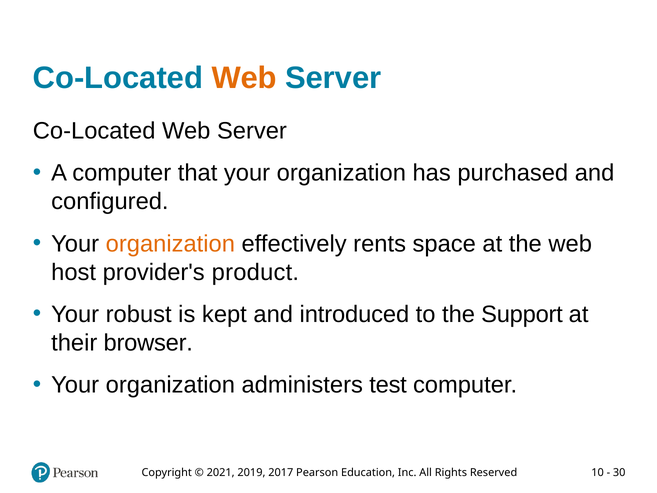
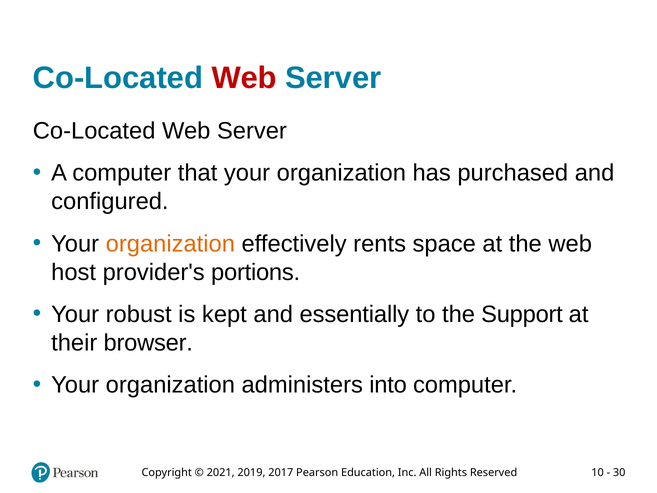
Web colour: orange -> red (244, 78)
product: product -> portions (256, 272)
introduced: introduced -> essentially (354, 314)
test: test -> into (388, 385)
